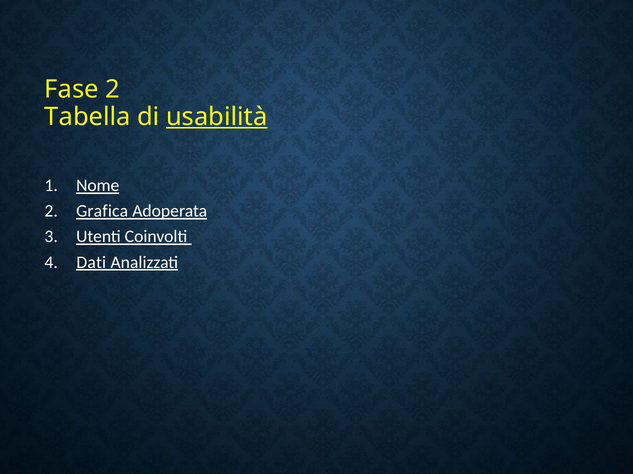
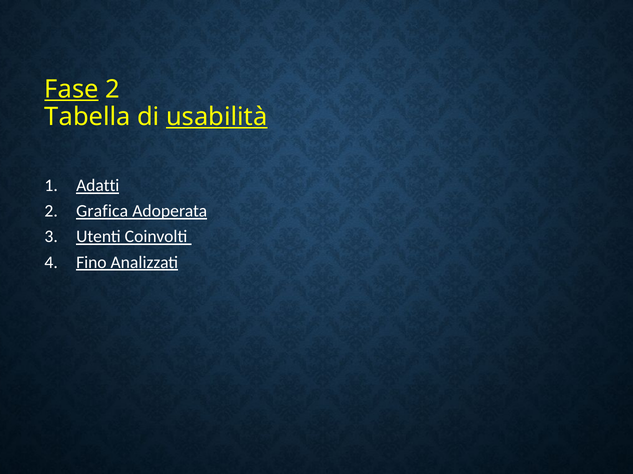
Fase underline: none -> present (72, 90)
Nome: Nome -> Adatti (98, 186)
Dati: Dati -> Fino (91, 263)
